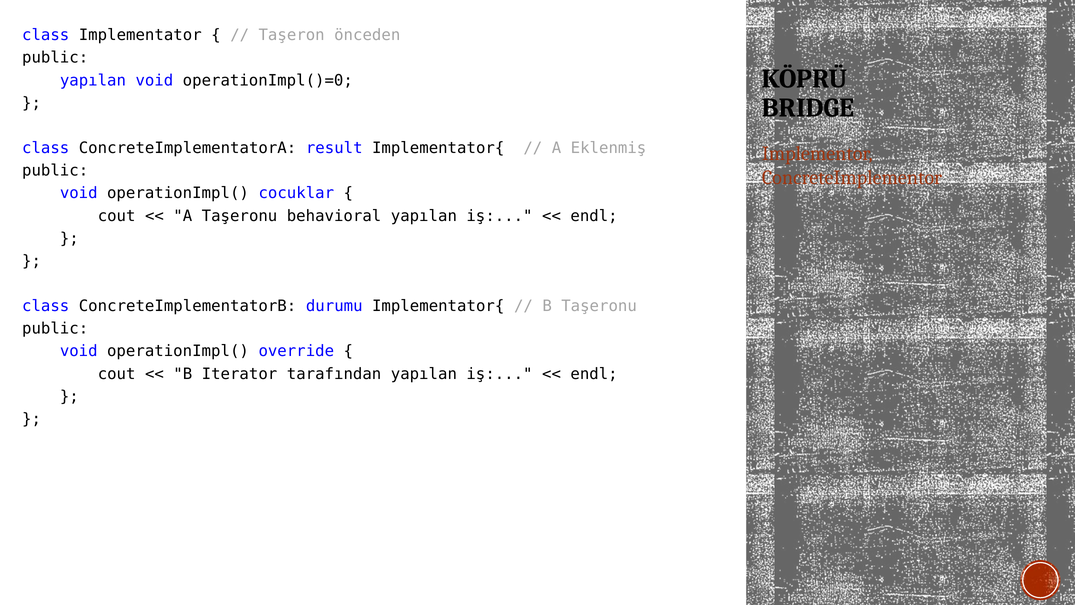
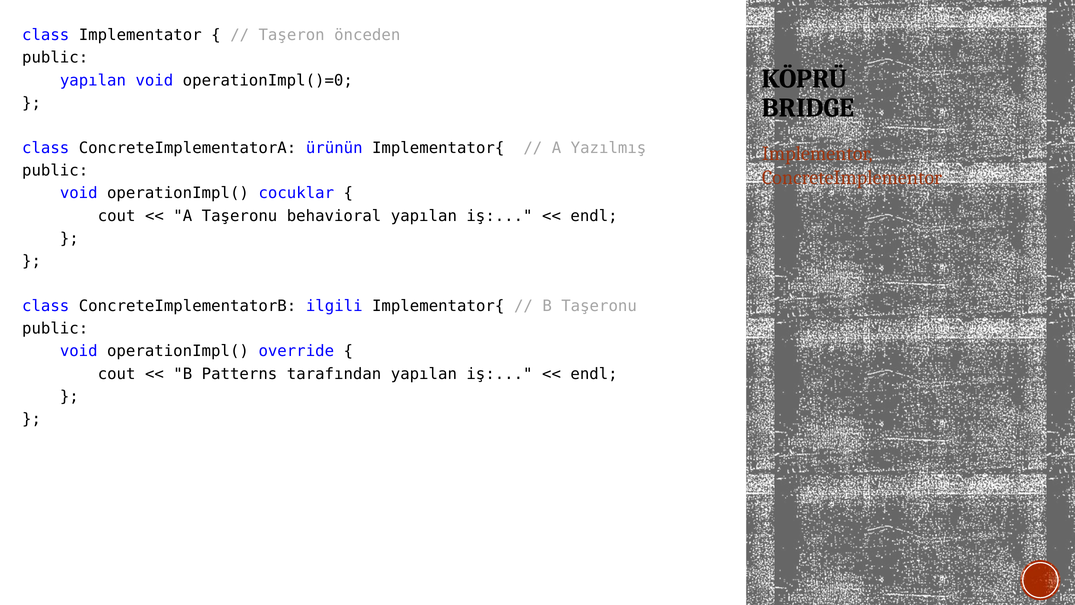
result: result -> ürünün (334, 148)
Eklenmiş: Eklenmiş -> Yazılmış (608, 148)
durumu: durumu -> ilgili (334, 306)
Iterator: Iterator -> Patterns (239, 374)
